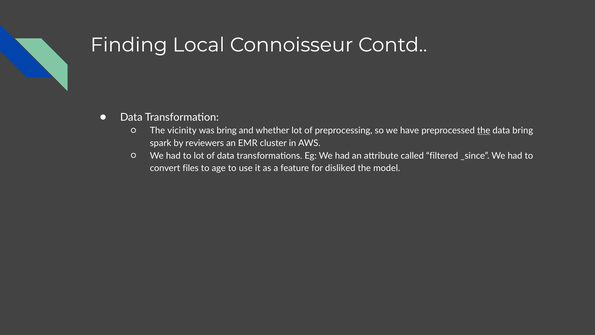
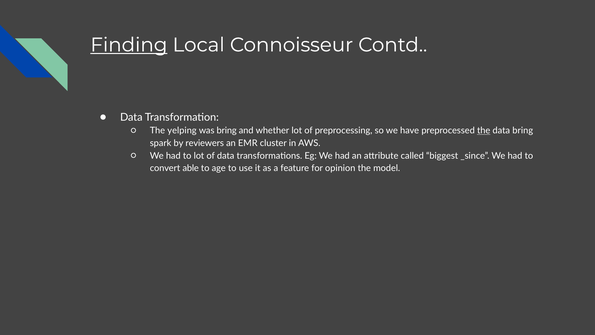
Finding underline: none -> present (129, 45)
vicinity: vicinity -> yelping (182, 130)
filtered: filtered -> biggest (442, 156)
files: files -> able (191, 168)
disliked: disliked -> opinion (340, 168)
